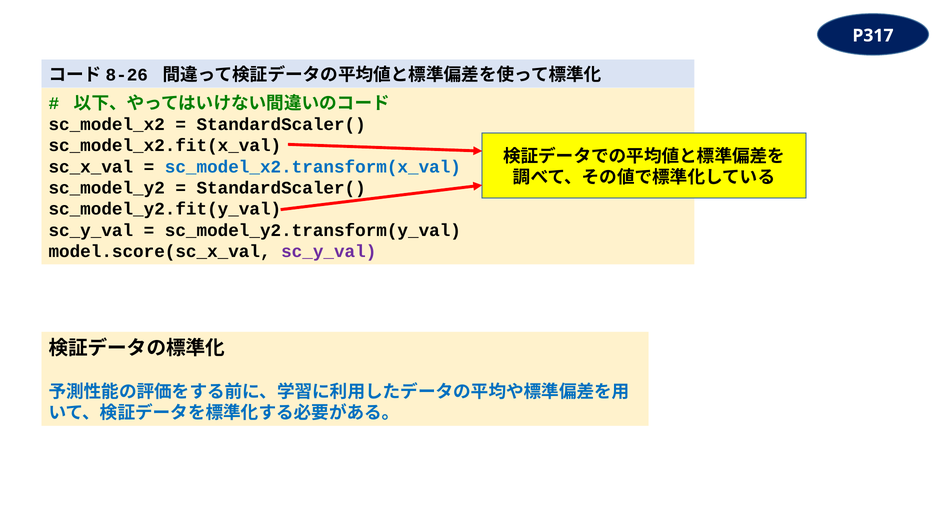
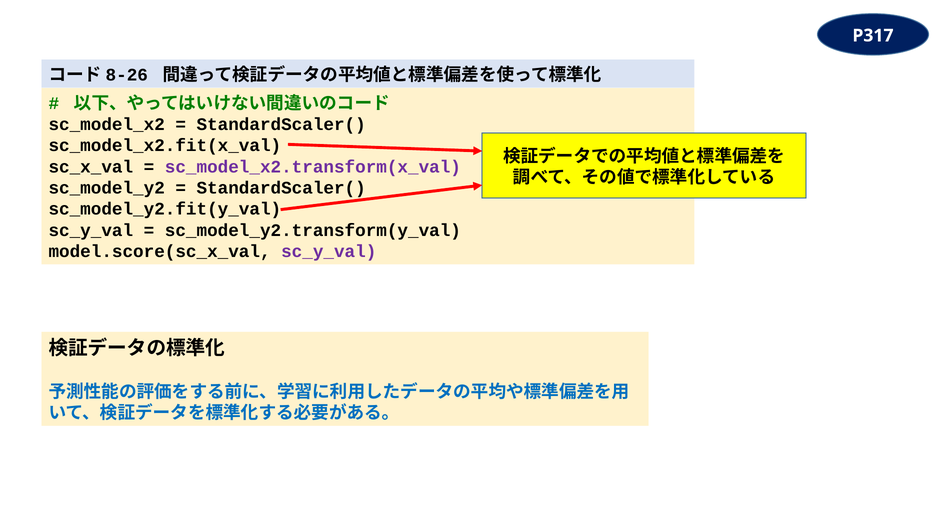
sc_model_x2.transform(x_val colour: blue -> purple (313, 167)
